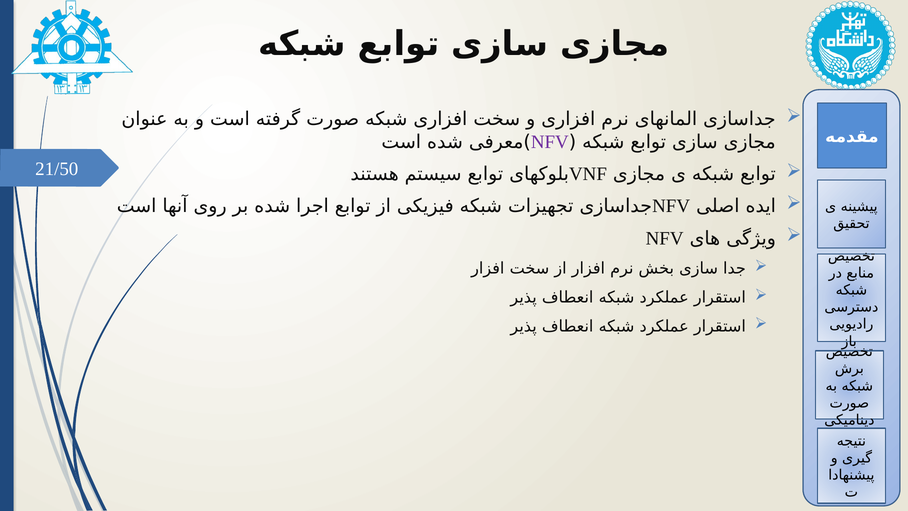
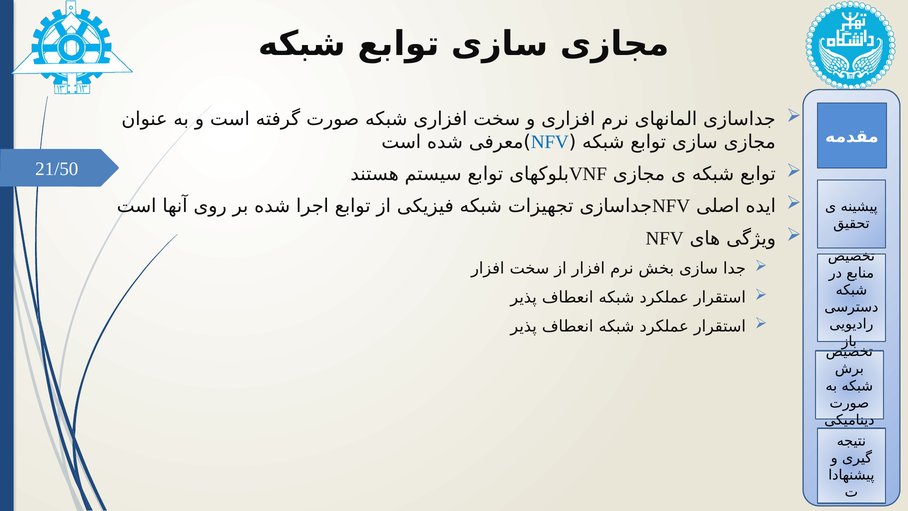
NFV colour: purple -> blue (550, 142)
